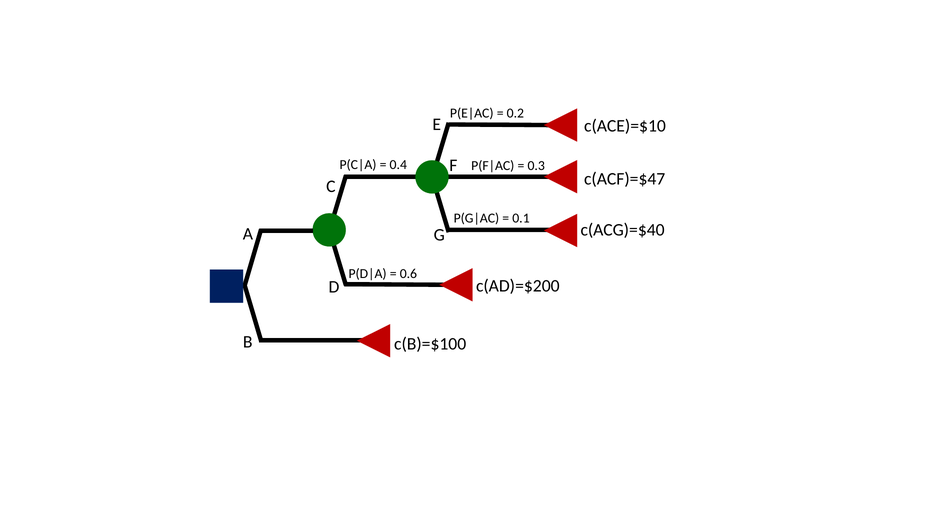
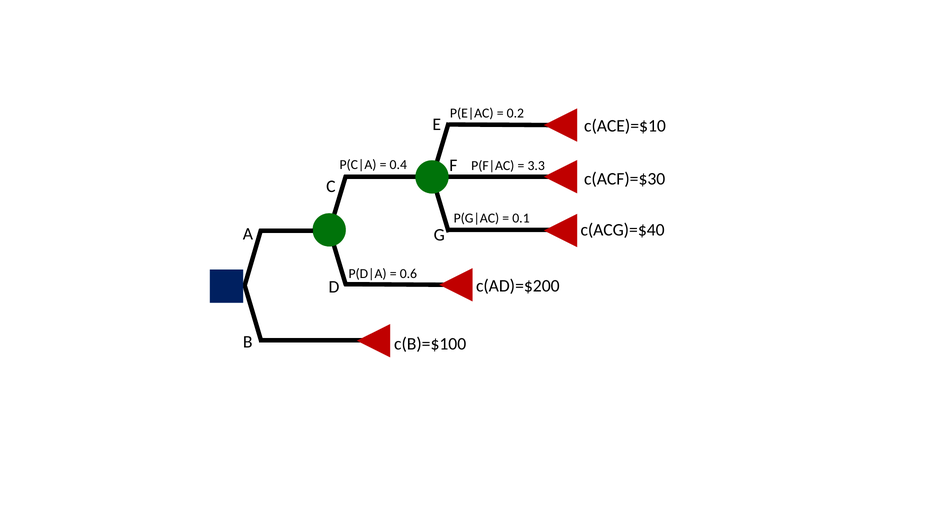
0.3: 0.3 -> 3.3 (536, 166)
c(ACF)=$47: c(ACF)=$47 -> c(ACF)=$30 (625, 179)
